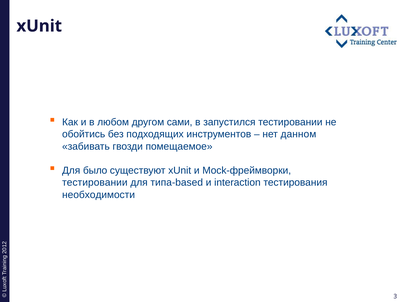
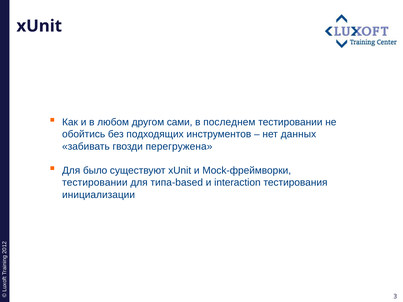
запустился: запустился -> последнем (229, 122)
данном: данном -> данных (298, 134)
помещаемое: помещаемое -> перегружена (179, 146)
необходимости: необходимости -> инициализации (99, 195)
